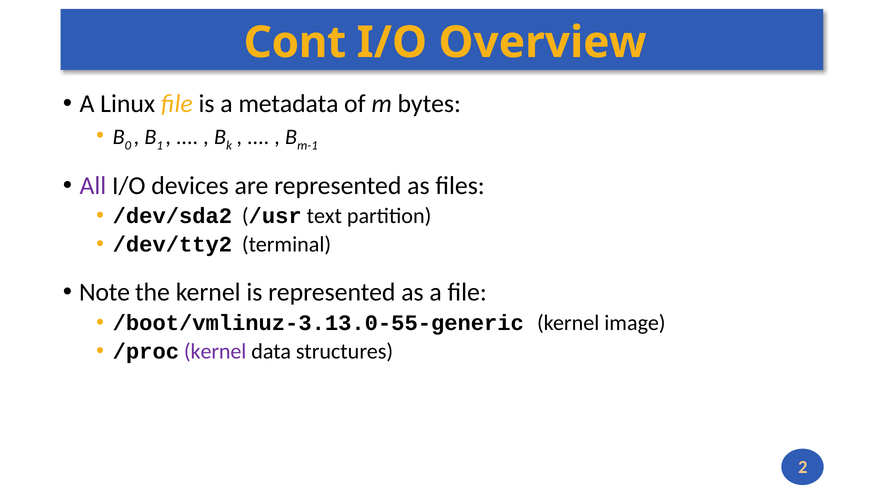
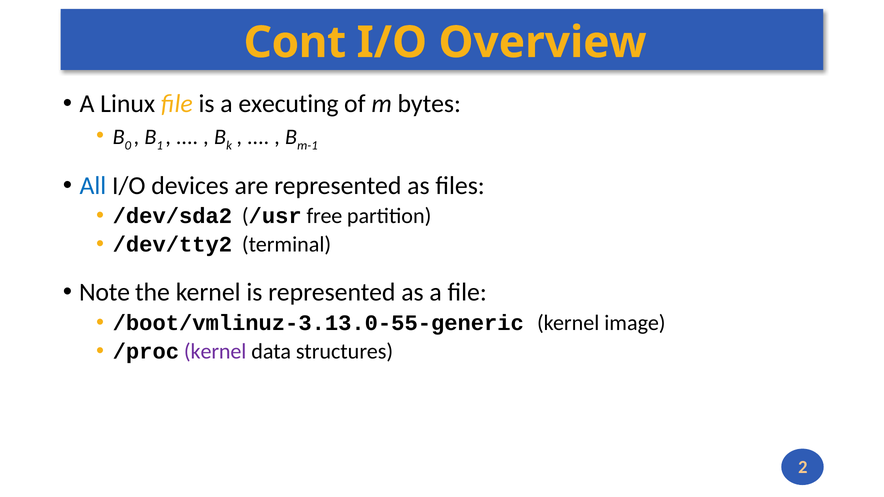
metadata: metadata -> executing (288, 104)
All colour: purple -> blue (93, 186)
text: text -> free (324, 216)
